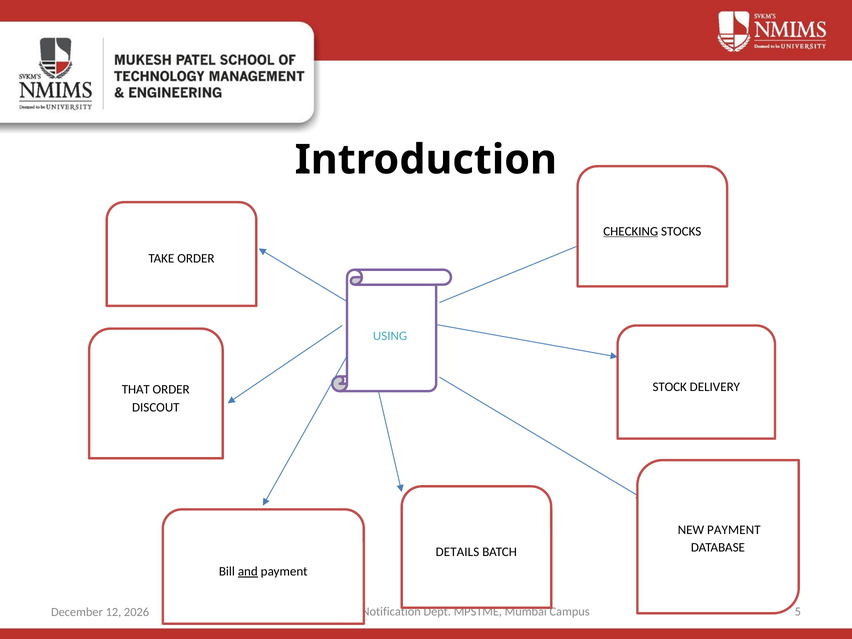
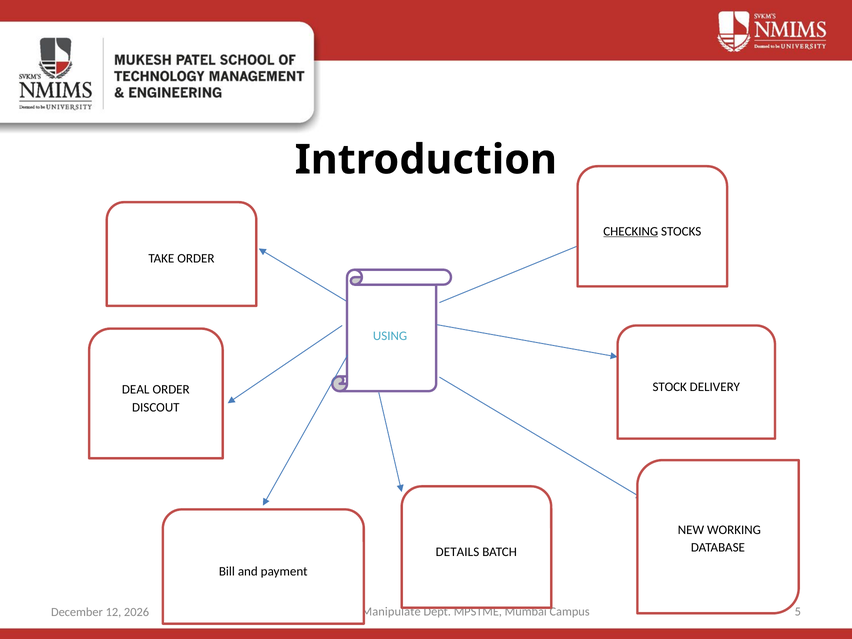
THAT: THAT -> DEAL (136, 390)
NEW PAYMENT: PAYMENT -> WORKING (734, 530)
and underline: present -> none (248, 571)
Notification: Notification -> Manipulate (391, 612)
